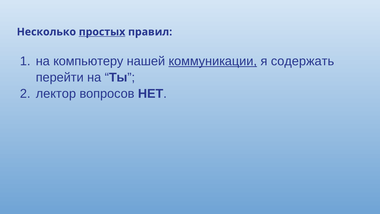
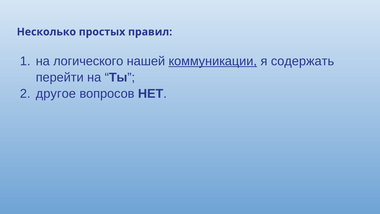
простых underline: present -> none (102, 32)
компьютеру: компьютеру -> логического (88, 61)
лектор: лектор -> другое (56, 94)
